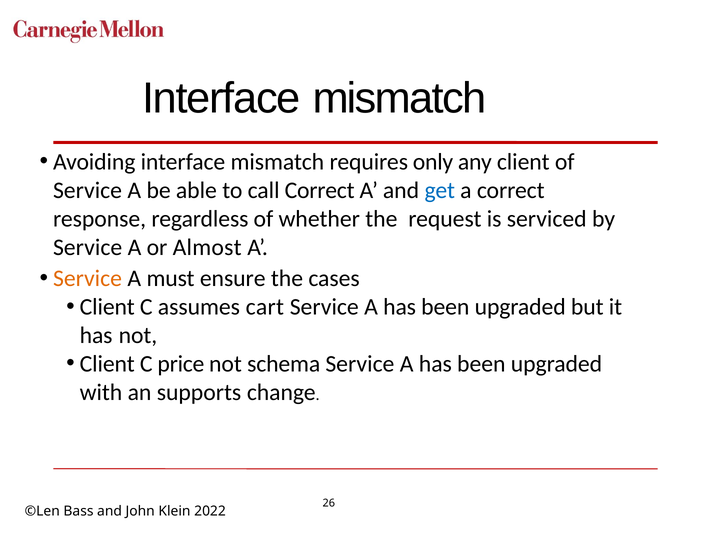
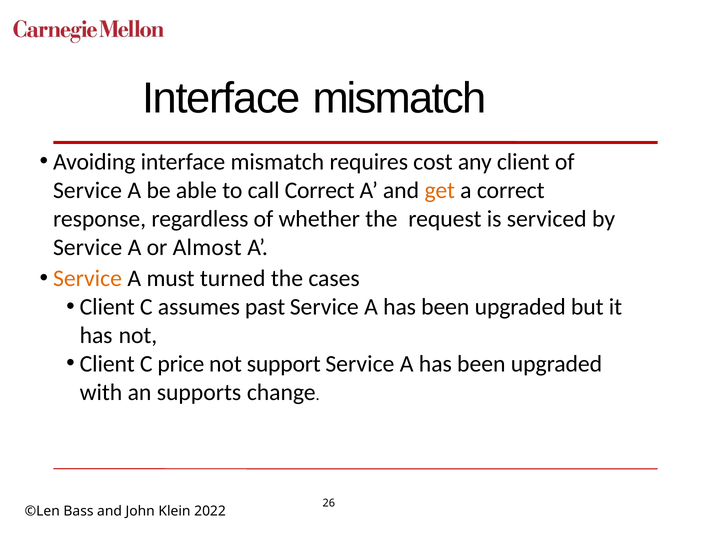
only: only -> cost (433, 162)
get colour: blue -> orange (440, 190)
ensure: ensure -> turned (233, 278)
cart: cart -> past (265, 307)
schema: schema -> support (284, 363)
